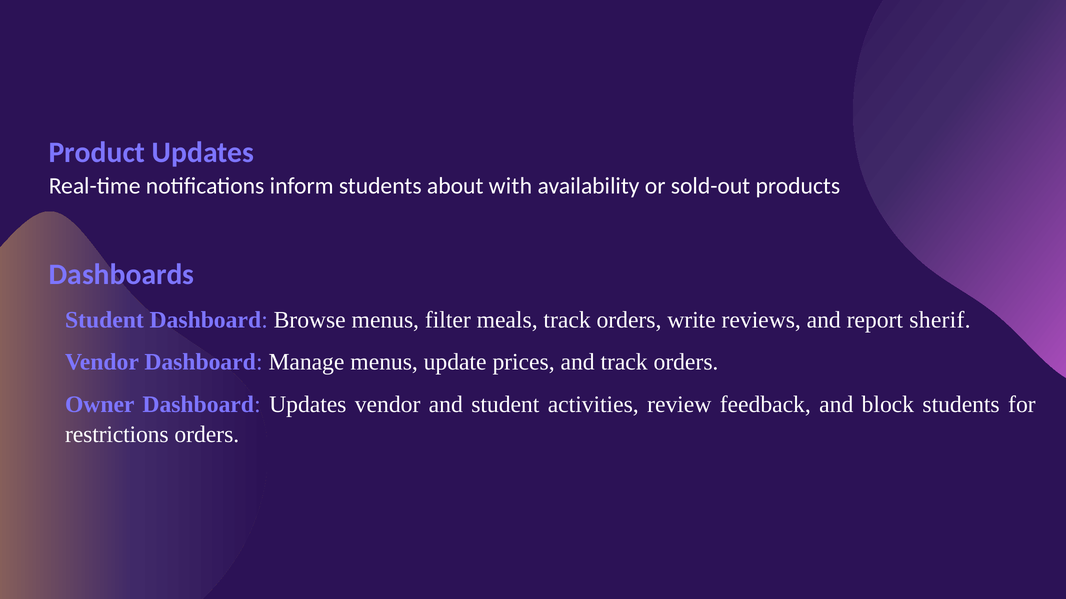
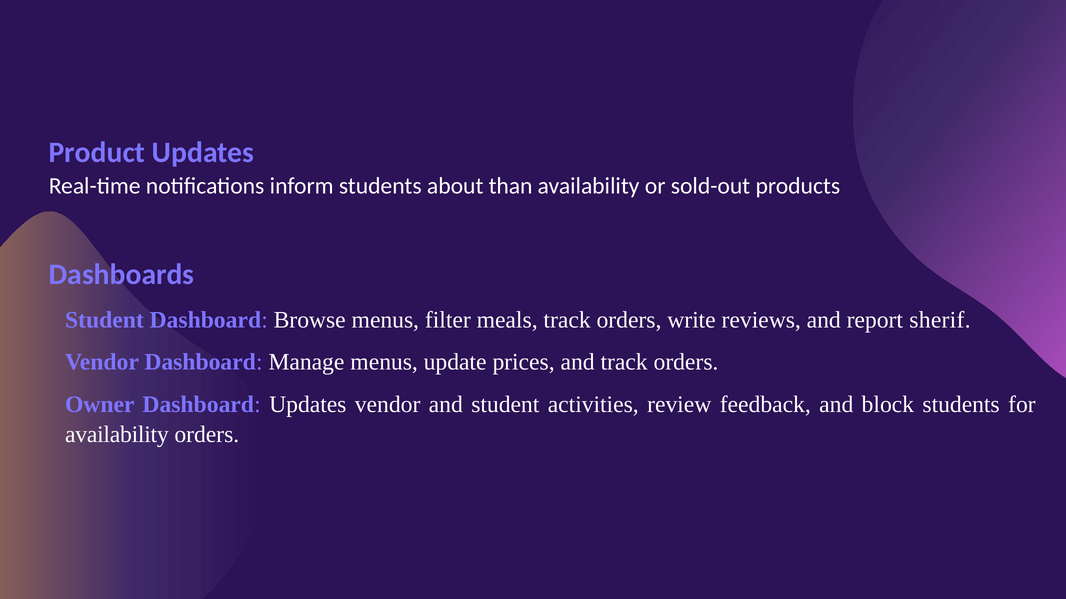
with: with -> than (511, 186)
restrictions: restrictions -> availability (117, 435)
